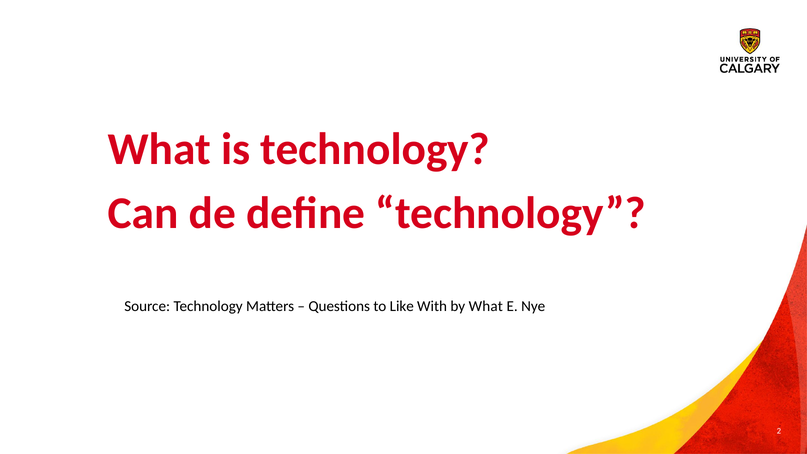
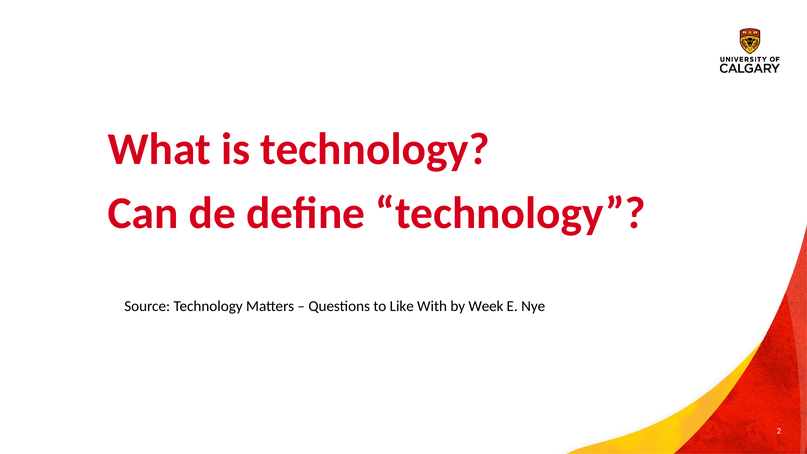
by What: What -> Week (486, 306)
